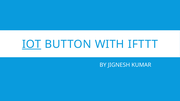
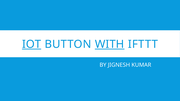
WITH underline: none -> present (110, 44)
